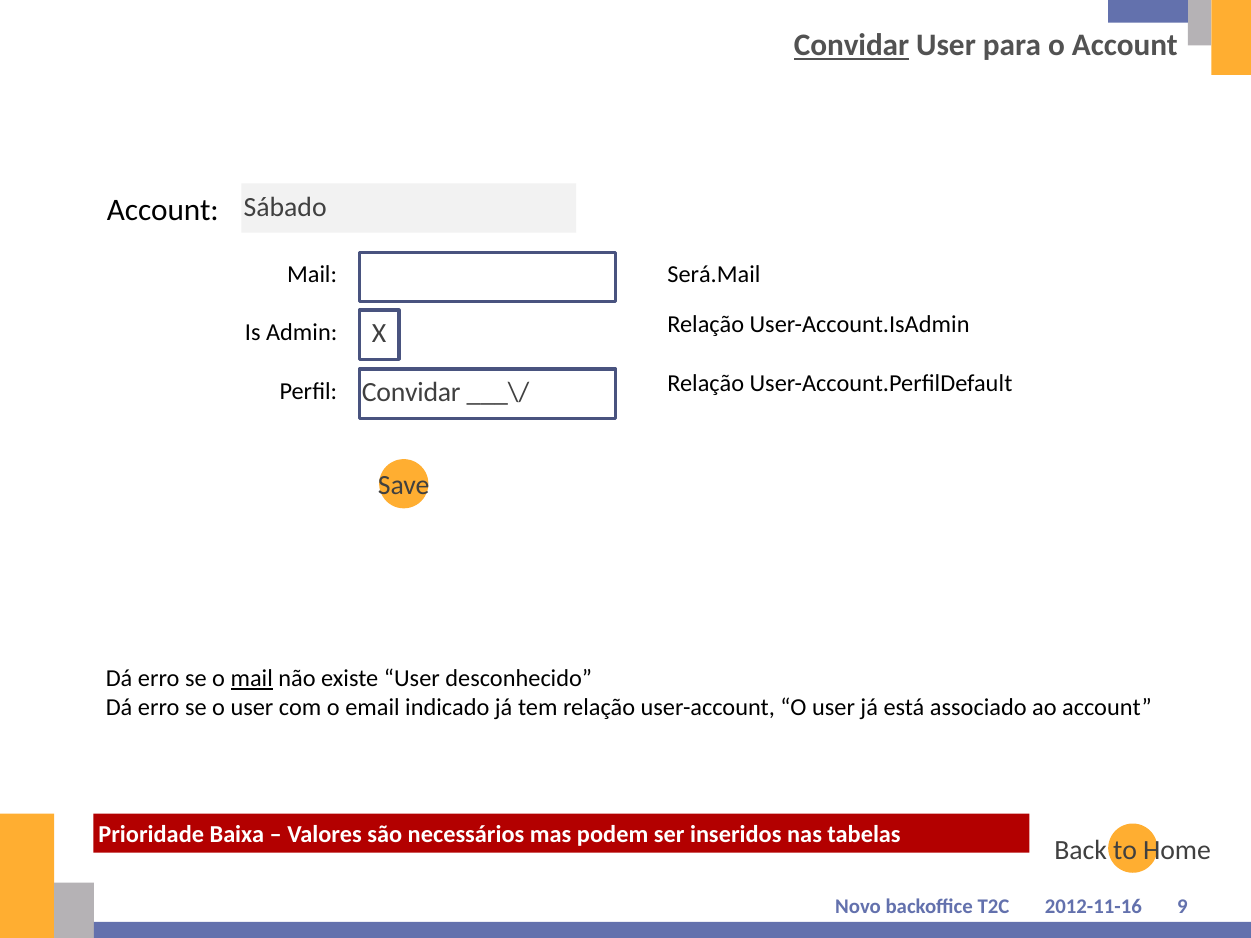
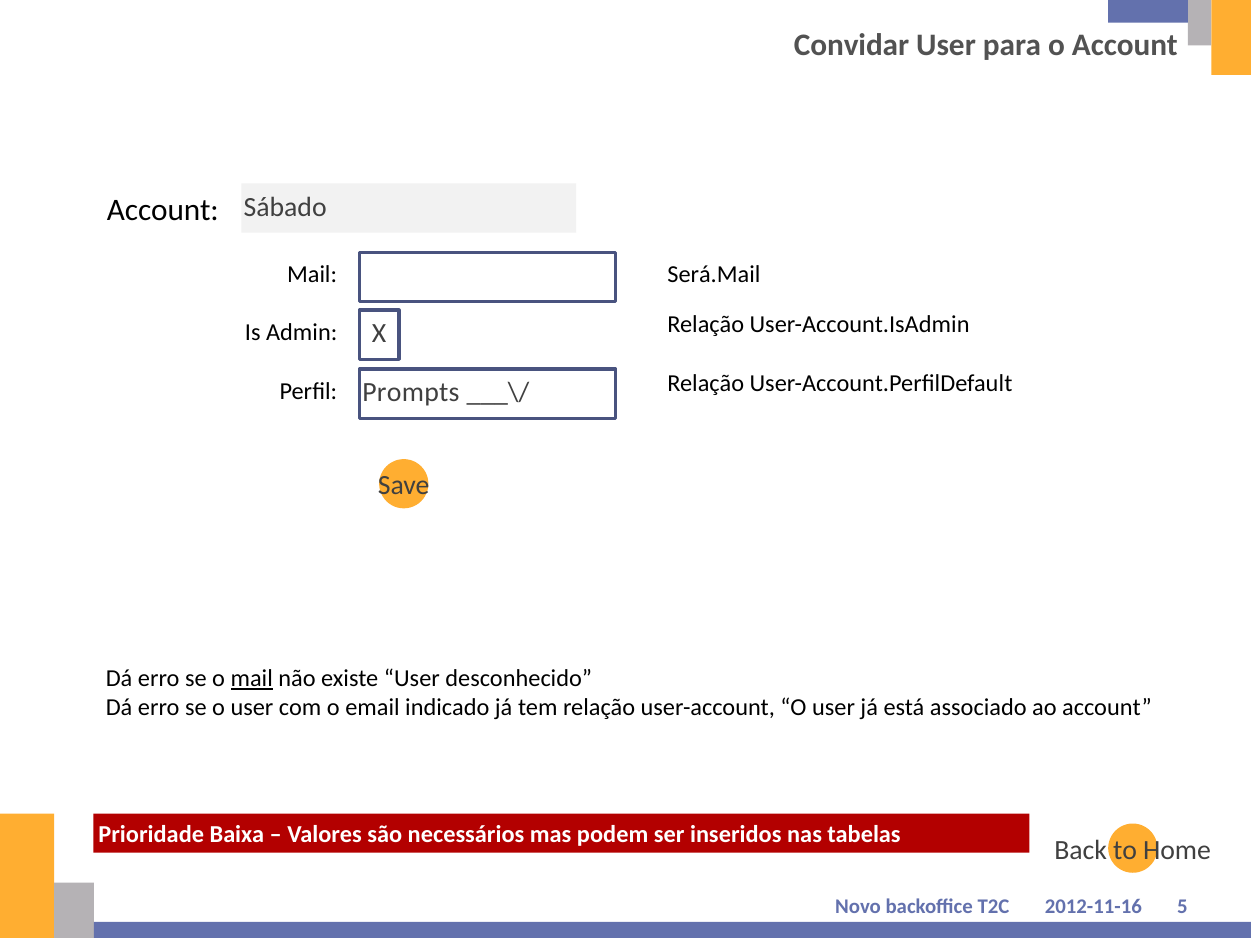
Convidar underline: present -> none (852, 45)
Convidar: Convidar -> Prompts (411, 393)
9: 9 -> 5 (1182, 907)
